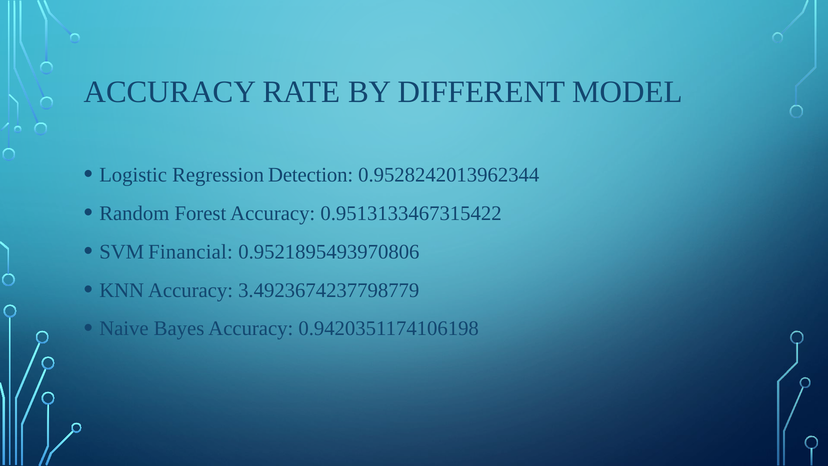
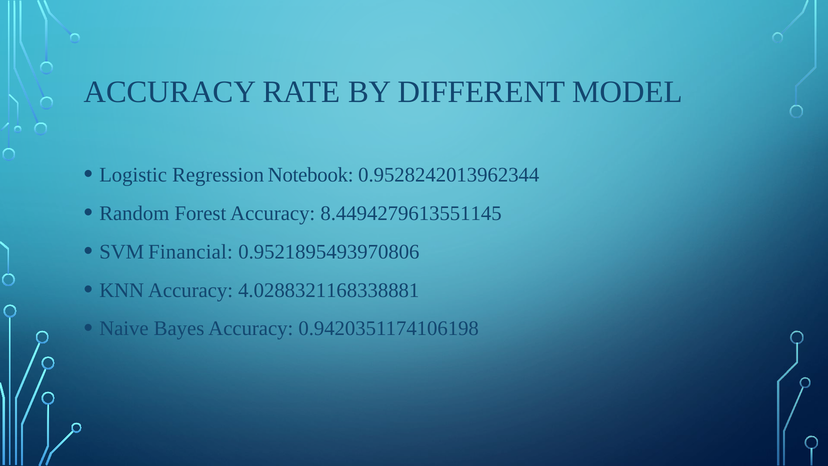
Detection: Detection -> Notebook (311, 175)
0.9513133467315422: 0.9513133467315422 -> 8.4494279613551145 (411, 213)
3.4923674237798779: 3.4923674237798779 -> 4.0288321168338881 (329, 290)
